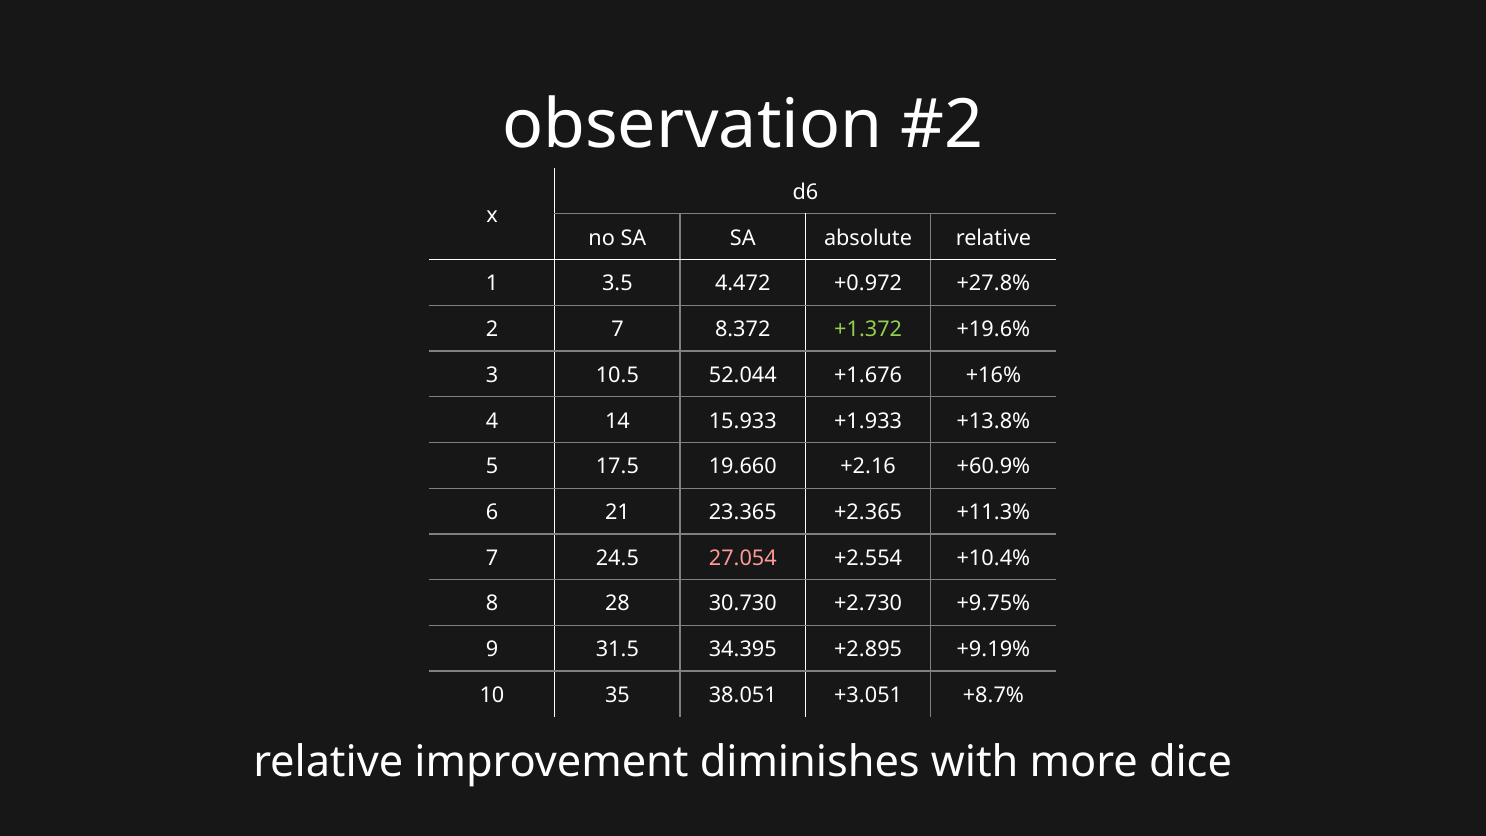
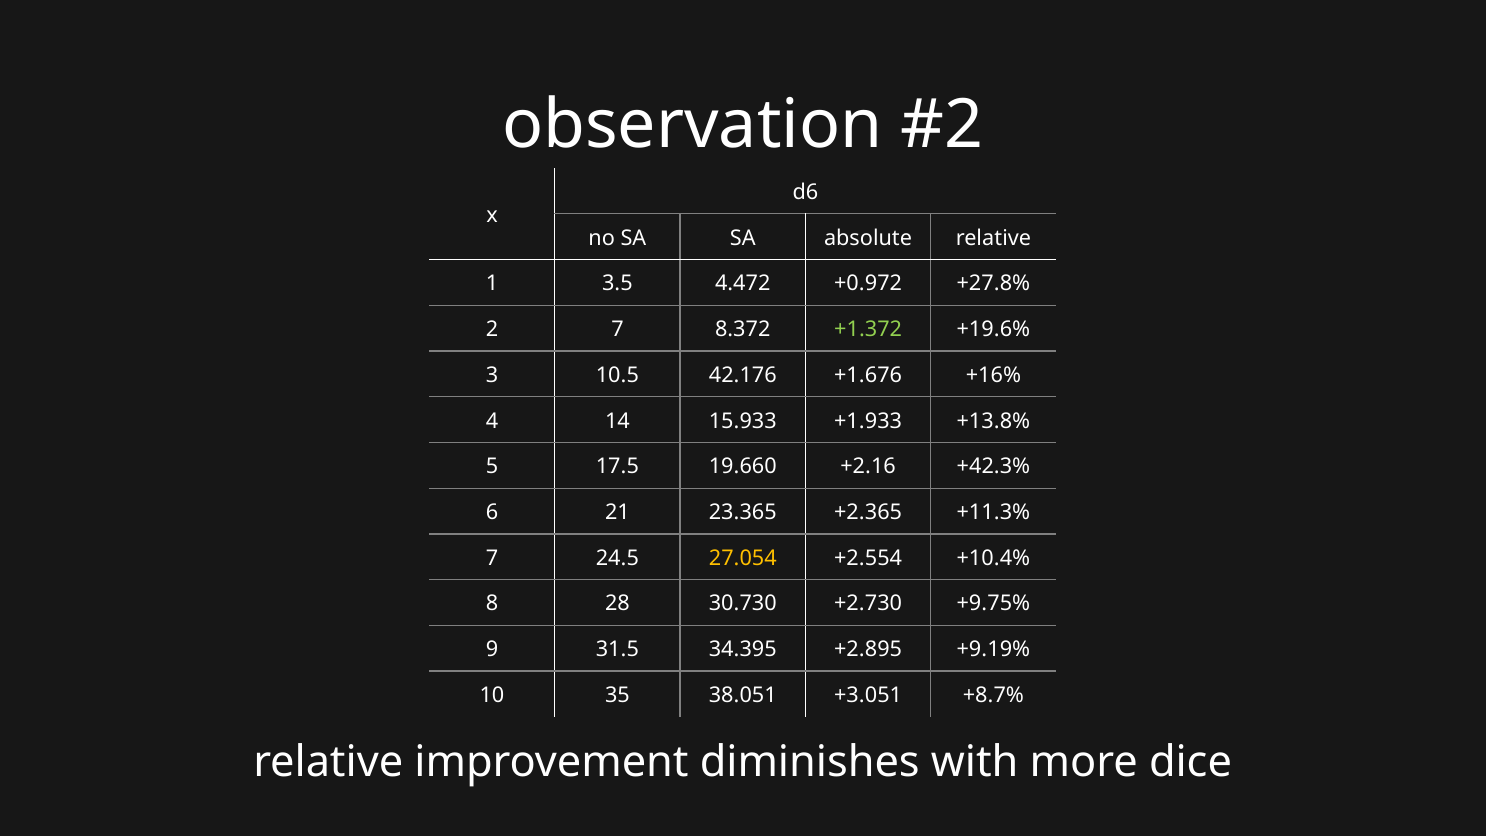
52.044: 52.044 -> 42.176 (743, 375)
+60.9%: +60.9% -> +42.3% (993, 467)
27.054 colour: pink -> yellow (743, 558)
